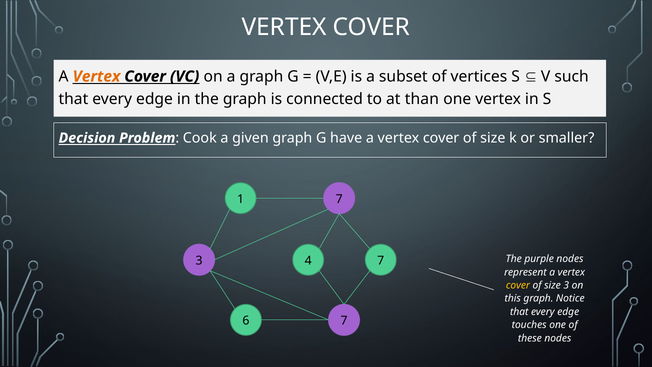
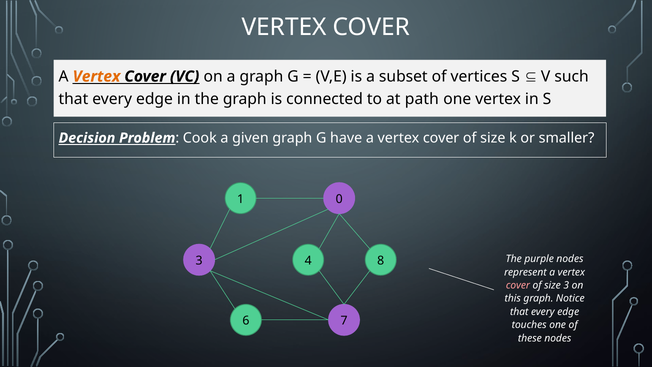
than: than -> path (422, 99)
1 7: 7 -> 0 (339, 199)
4 7: 7 -> 8 (381, 260)
cover colour: yellow -> pink (518, 285)
